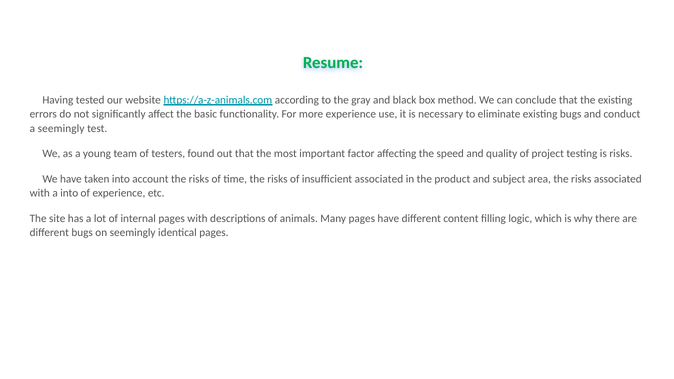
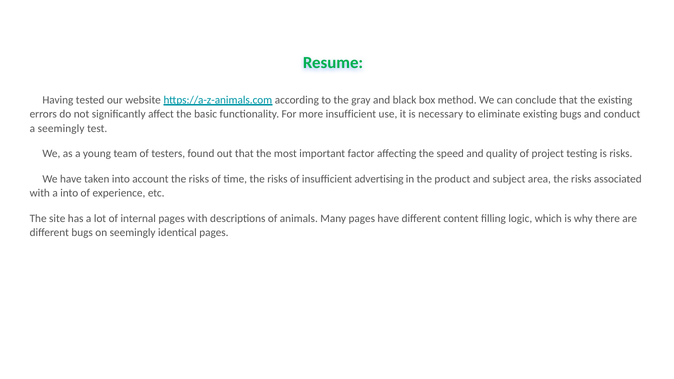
more experience: experience -> insufficient (351, 114)
insufficient associated: associated -> advertising (379, 179)
